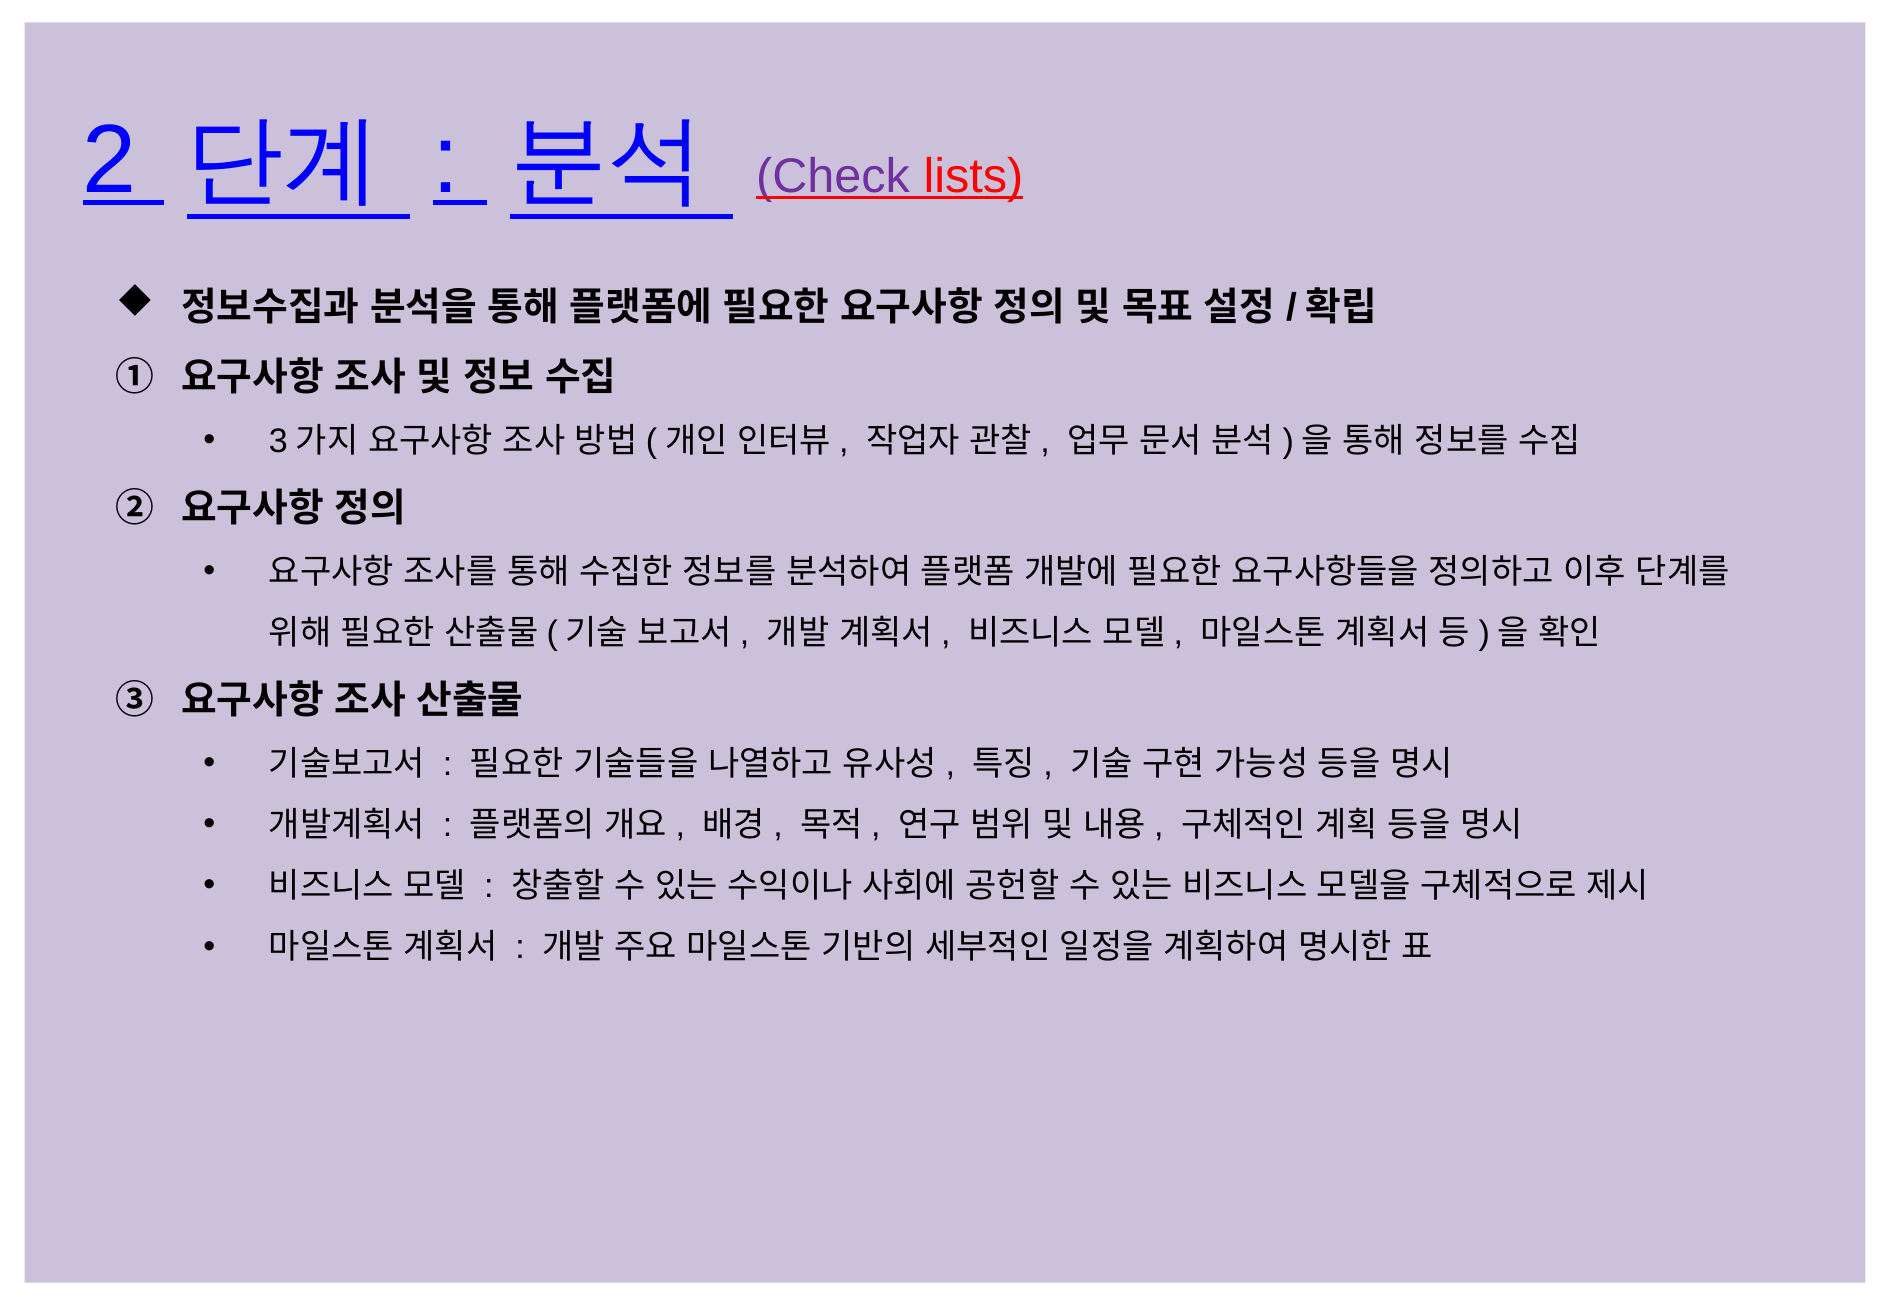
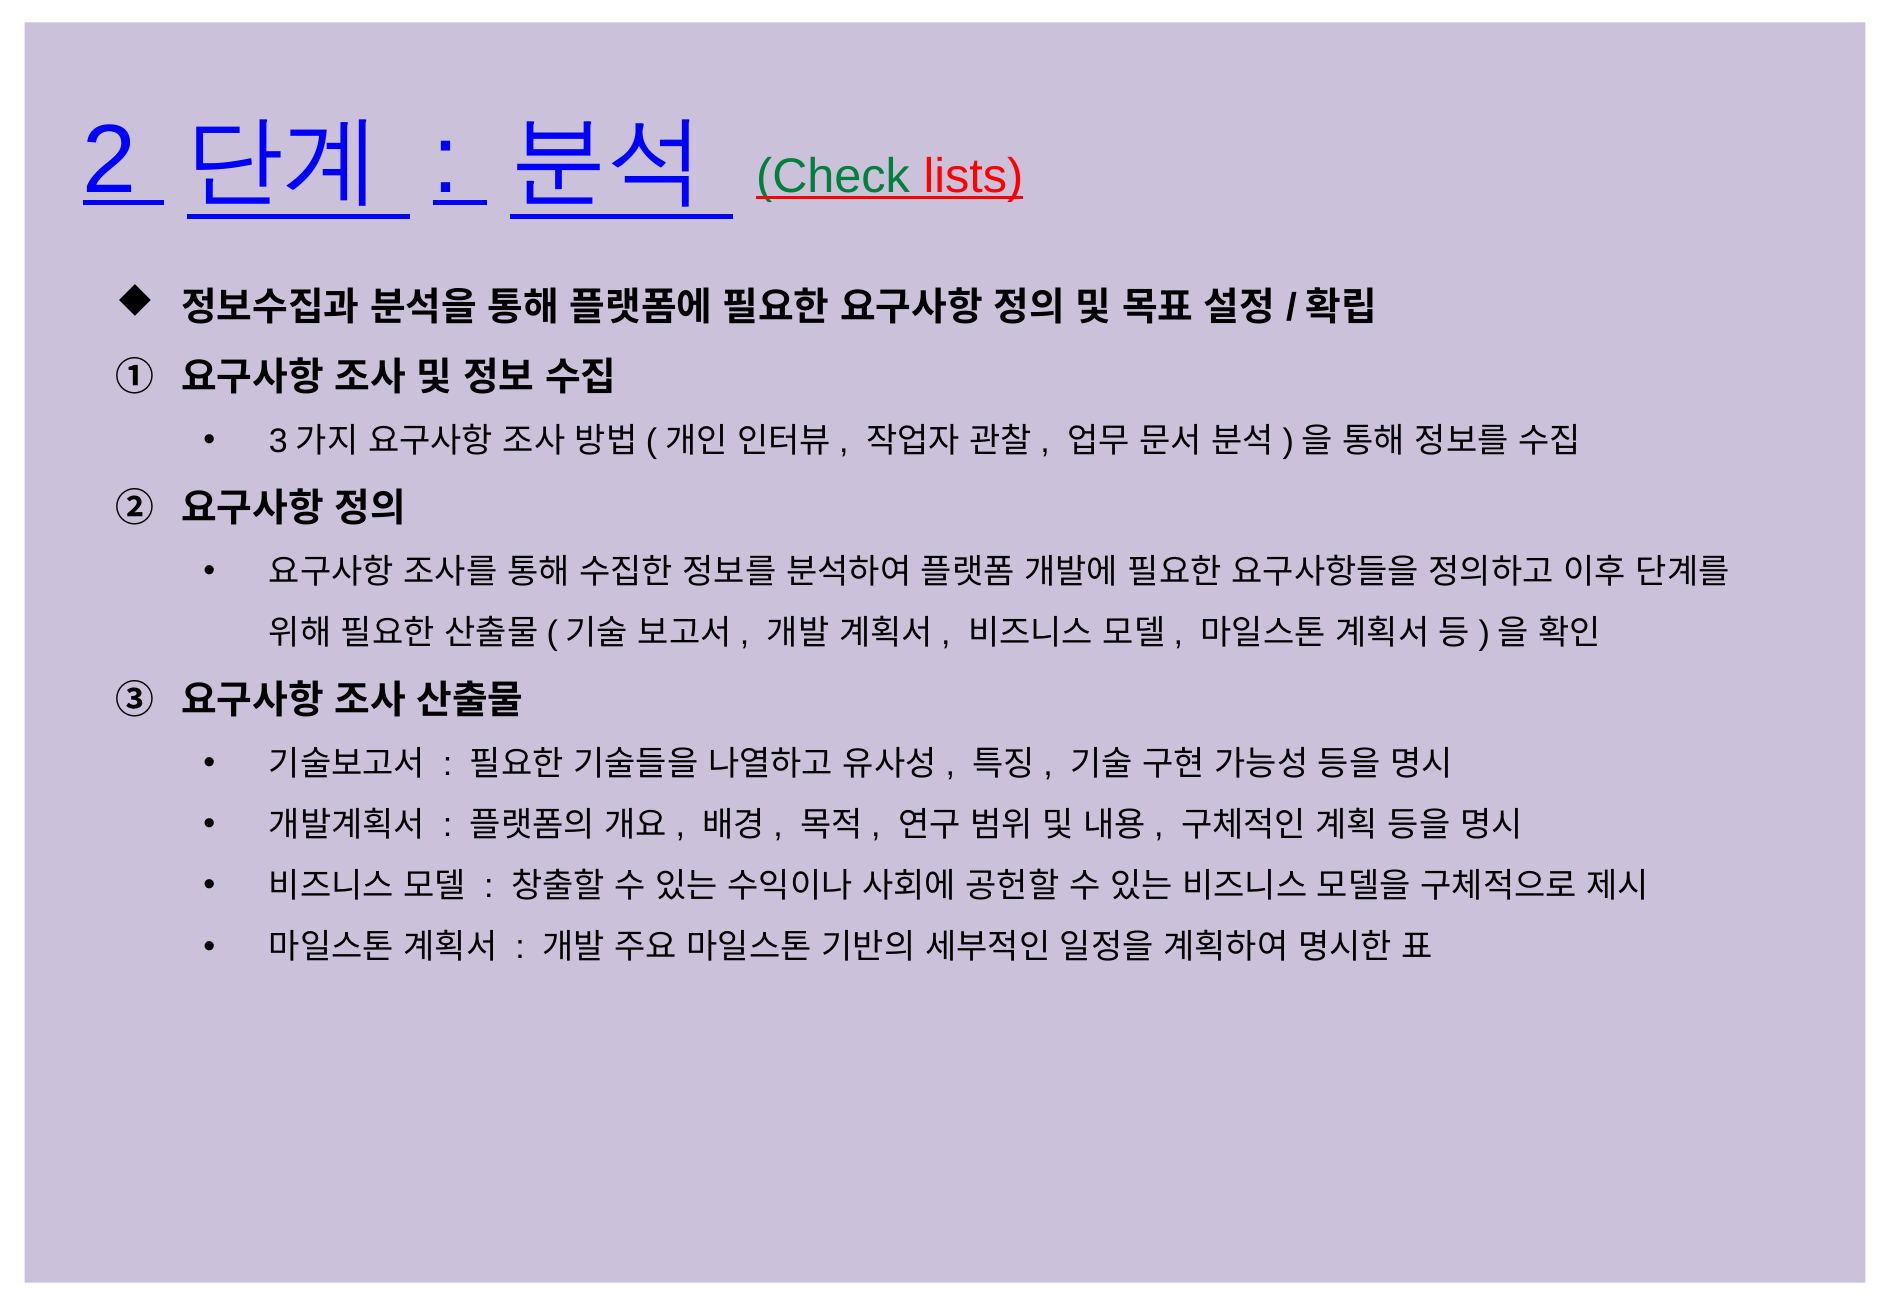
Check colour: purple -> green (833, 176)
